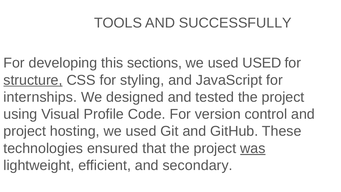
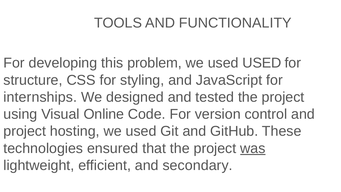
SUCCESSFULLY: SUCCESSFULLY -> FUNCTIONALITY (235, 23)
sections: sections -> problem (155, 63)
structure underline: present -> none (33, 80)
Profile: Profile -> Online (104, 114)
